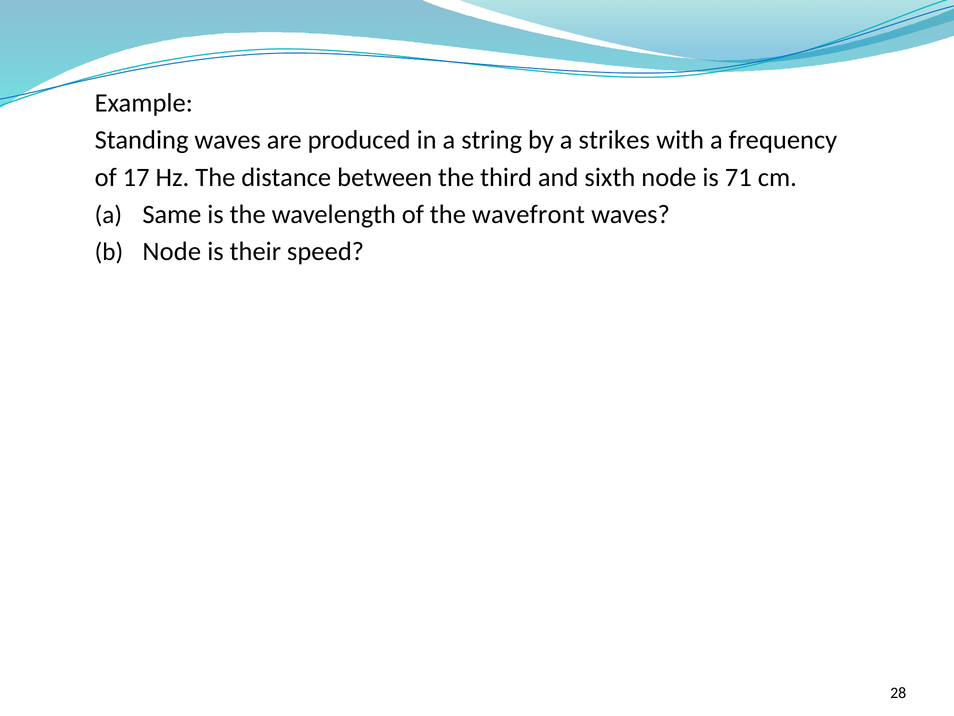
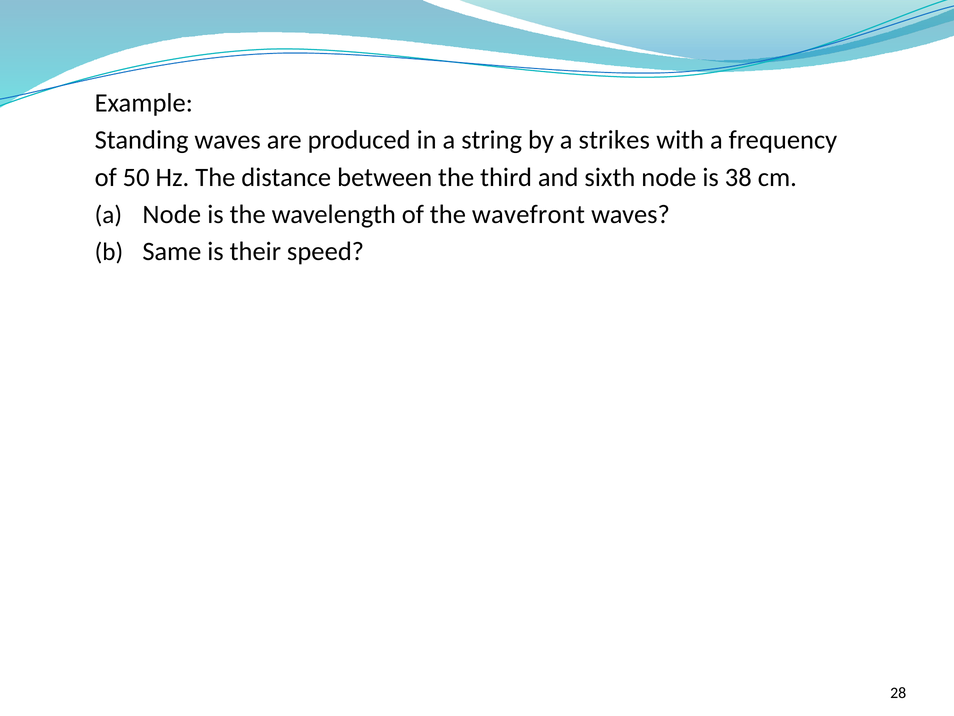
17: 17 -> 50 (136, 177)
71: 71 -> 38 (738, 177)
a Same: Same -> Node (172, 214)
Node: Node -> Same (172, 251)
